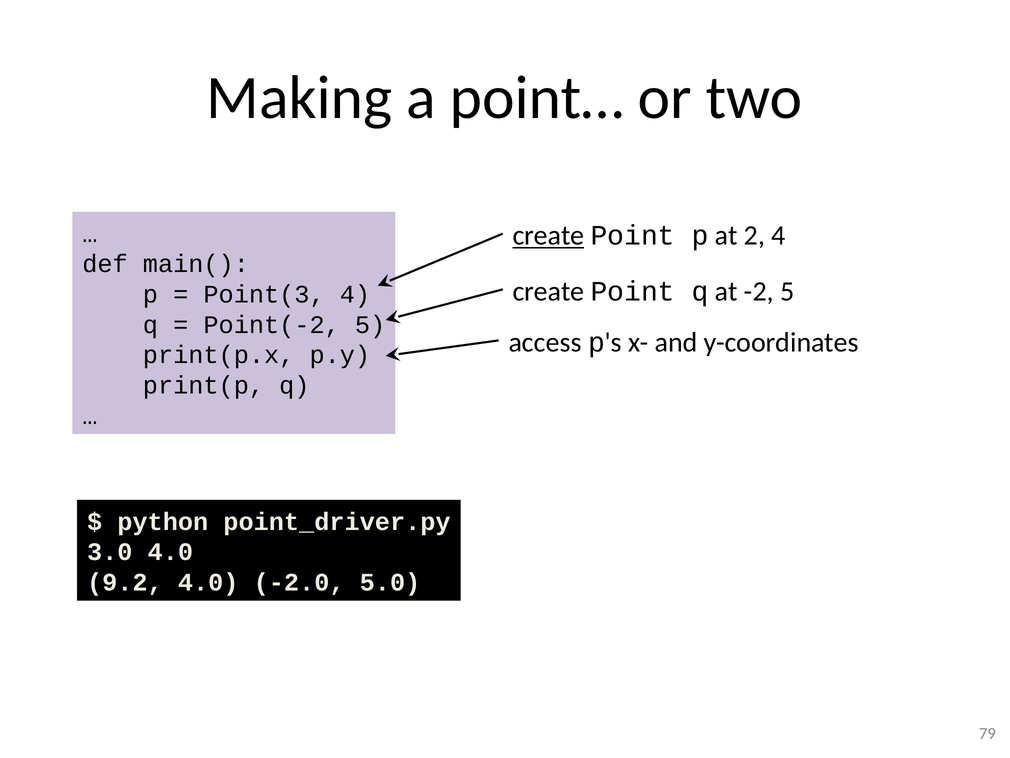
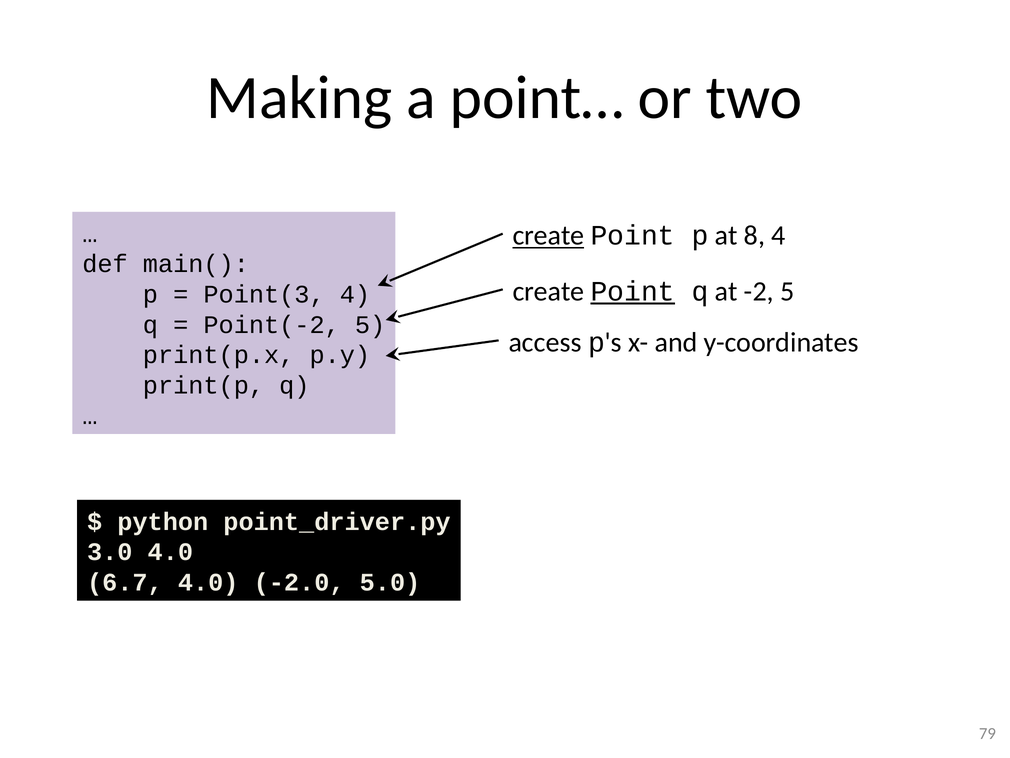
2: 2 -> 8 (754, 236)
Point underline: none -> present (633, 291)
9.2: 9.2 -> 6.7 (125, 582)
